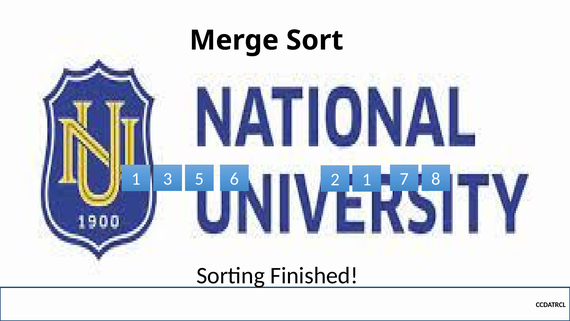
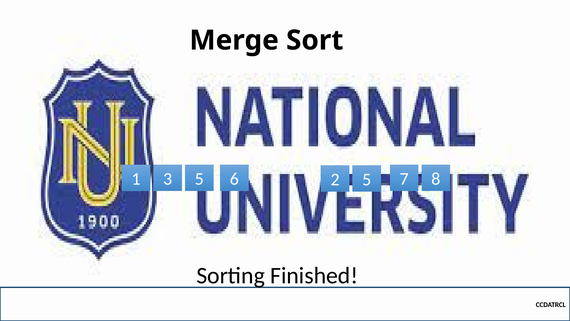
2 1: 1 -> 5 (367, 179)
